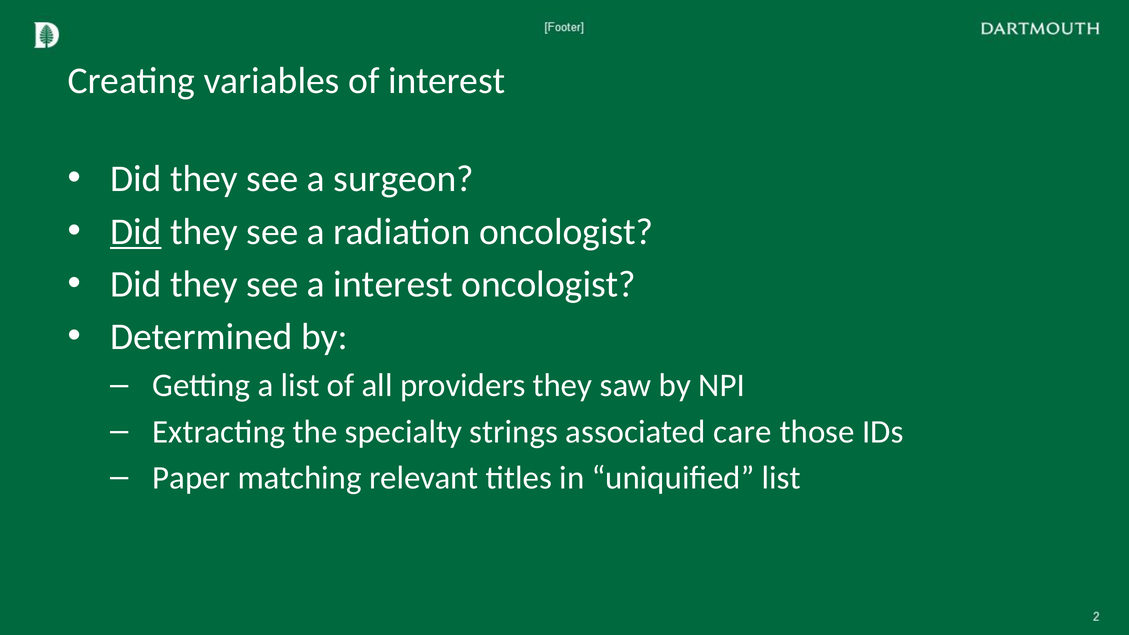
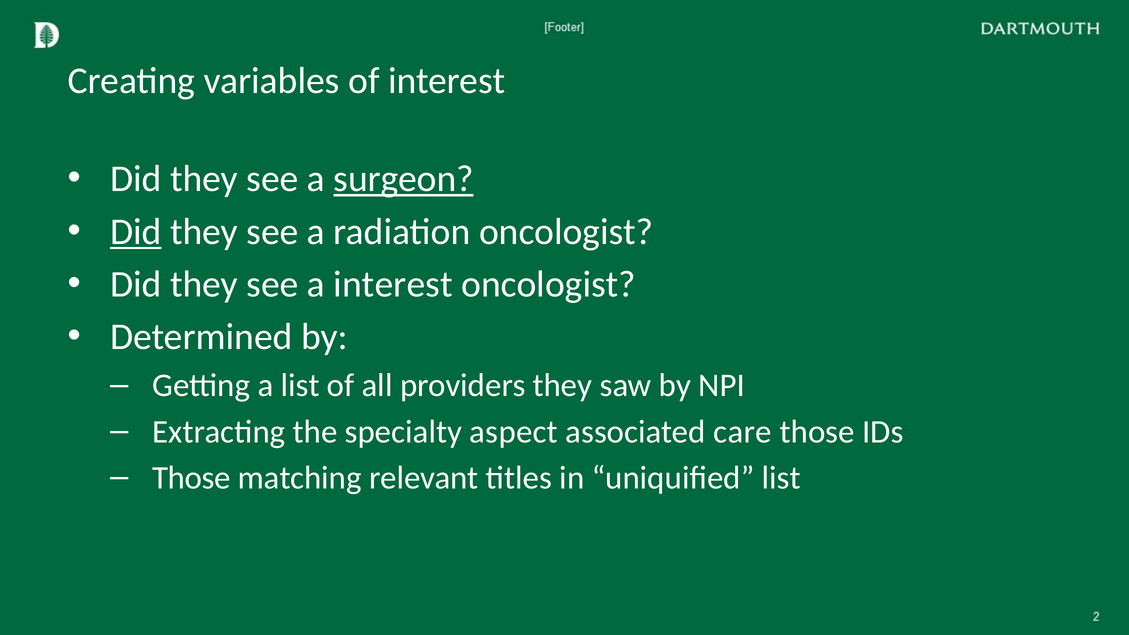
surgeon underline: none -> present (404, 179)
strings: strings -> aspect (514, 432)
Paper: Paper -> Those (192, 478)
